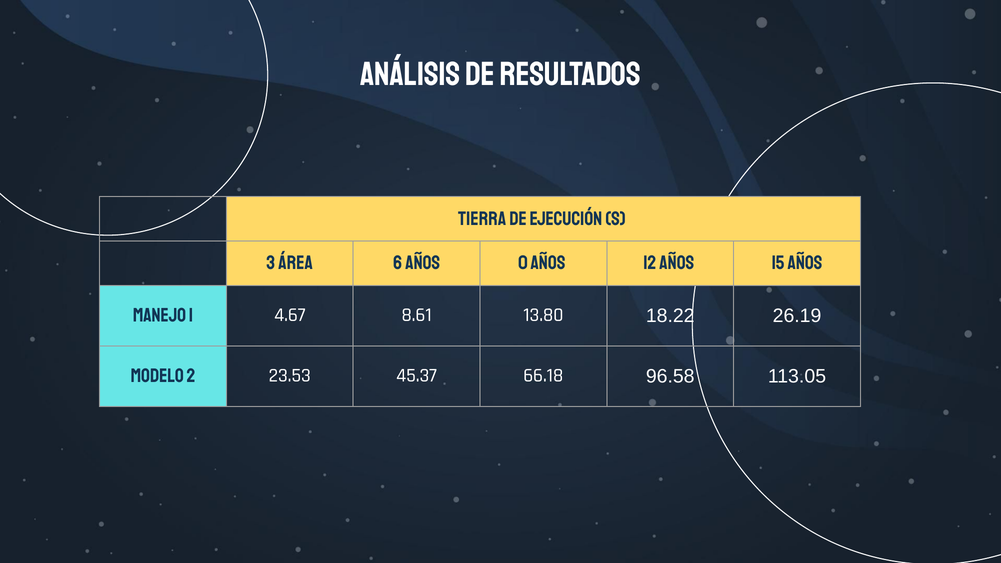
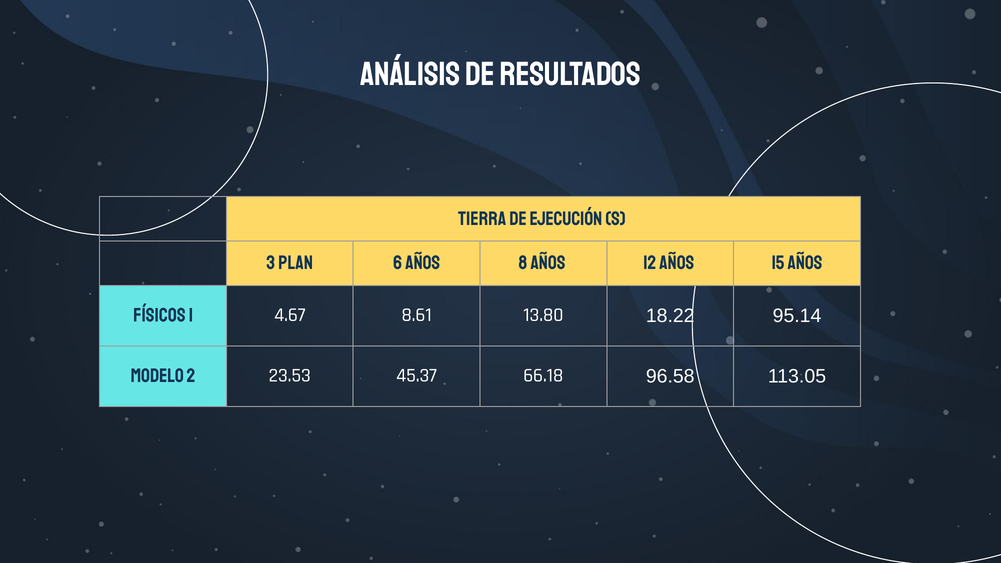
área: área -> plan (296, 263)
0: 0 -> 8 (523, 263)
Manejo: Manejo -> Físicos (159, 316)
26.19: 26.19 -> 95.14 (797, 316)
